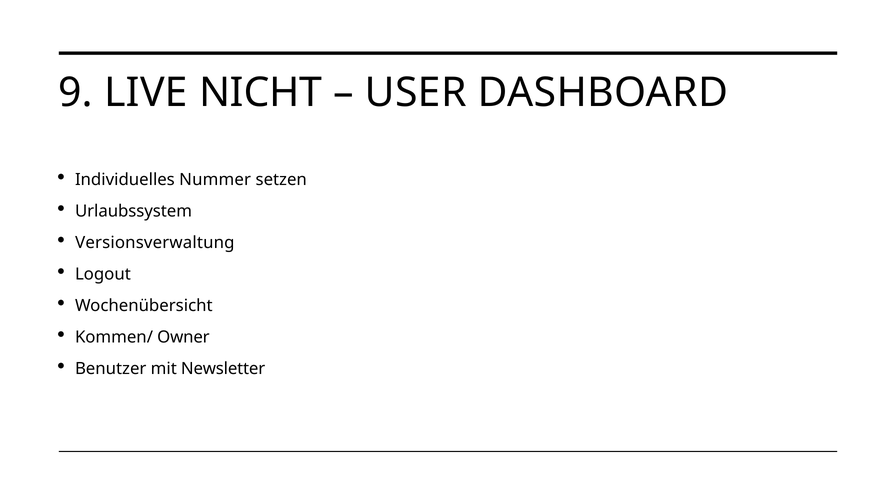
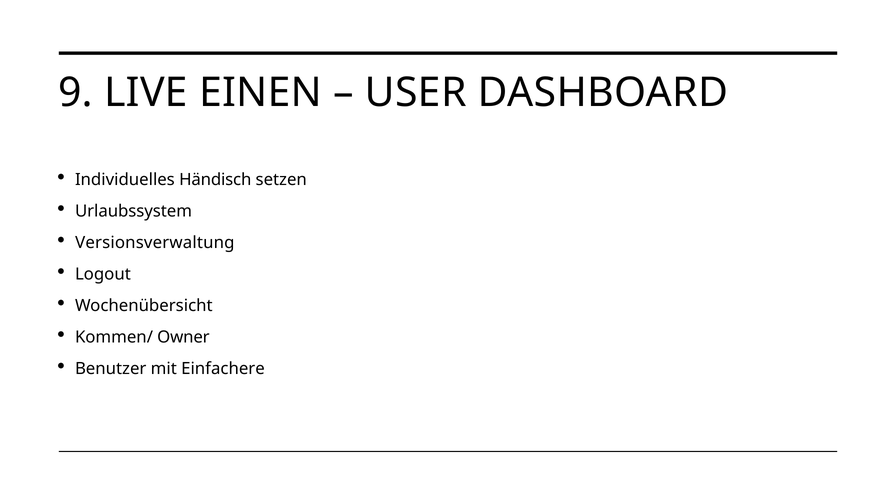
NICHT: NICHT -> EINEN (260, 92)
Nummer: Nummer -> Händisch (215, 180)
Newsletter: Newsletter -> Einfachere (223, 369)
